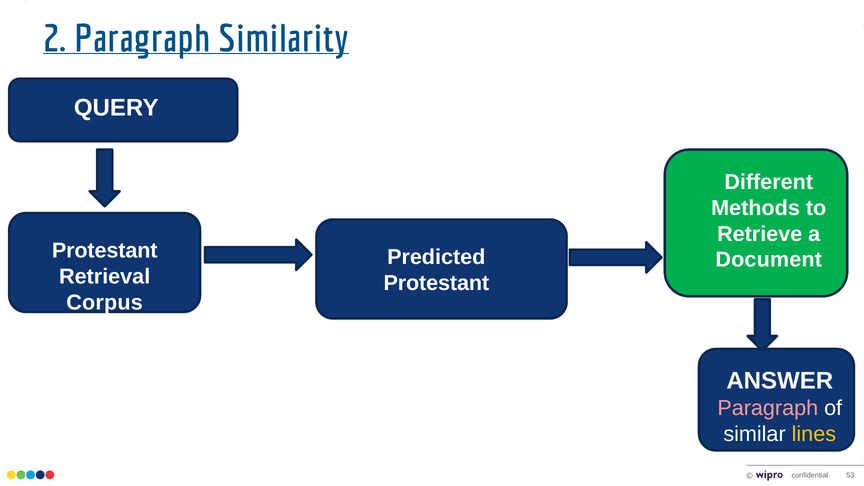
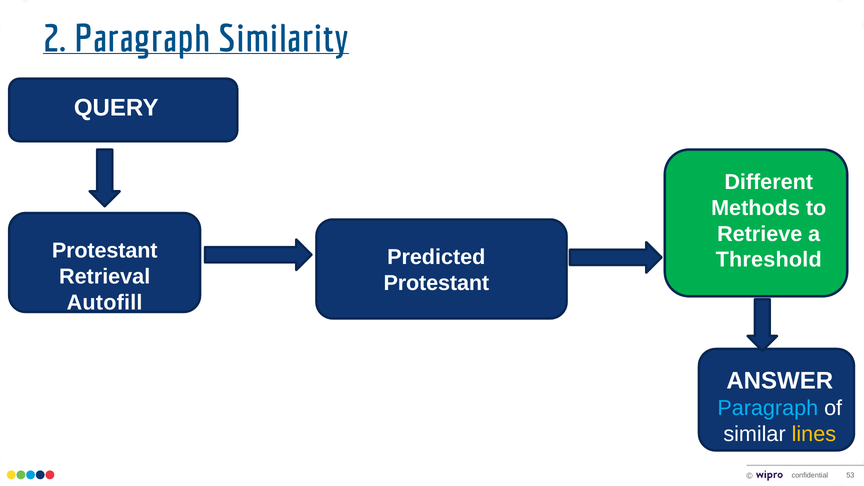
Document: Document -> Threshold (769, 260)
Corpus: Corpus -> Autofill (105, 303)
Paragraph colour: pink -> light blue (768, 408)
